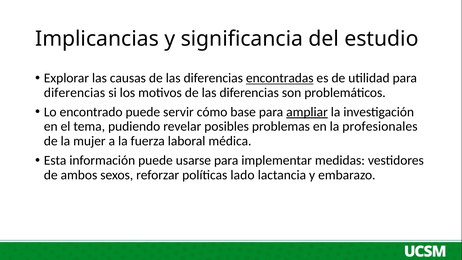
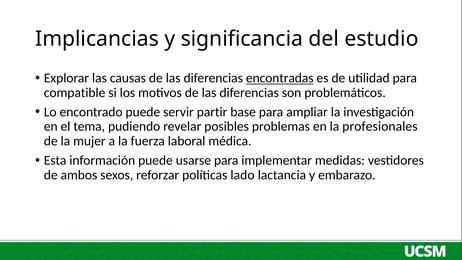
diferencias: diferencias -> compatible (75, 93)
cómo: cómo -> partir (212, 112)
ampliar underline: present -> none (307, 112)
